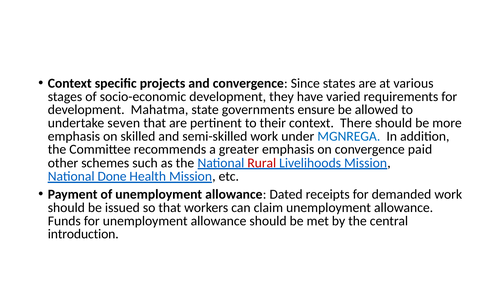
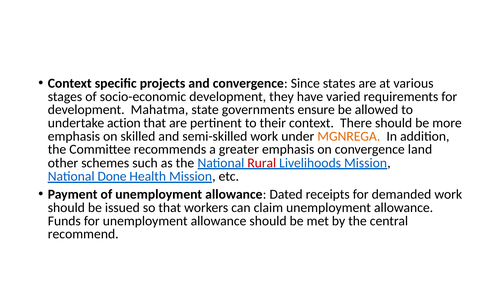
seven: seven -> action (124, 123)
MGNREGA colour: blue -> orange (349, 136)
paid: paid -> land (420, 149)
introduction: introduction -> recommend (83, 234)
